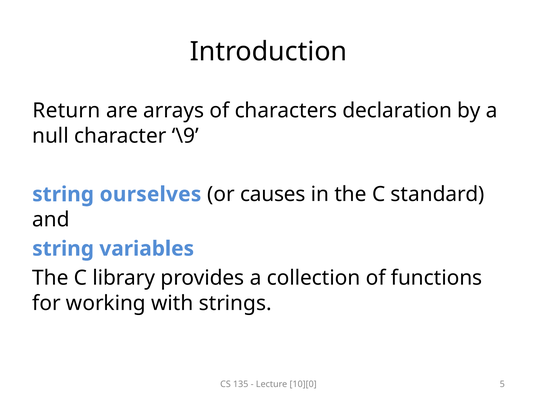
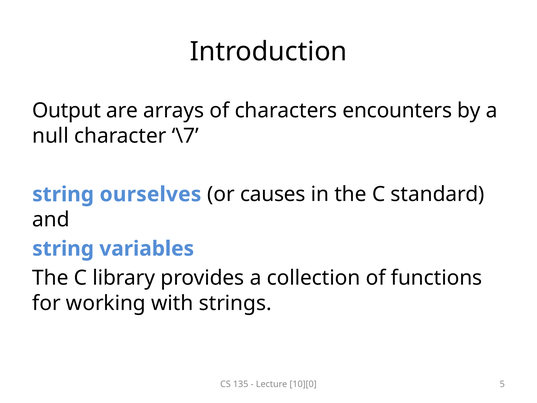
Return: Return -> Output (67, 111)
declaration: declaration -> encounters (397, 111)
\9: \9 -> \7 (185, 136)
